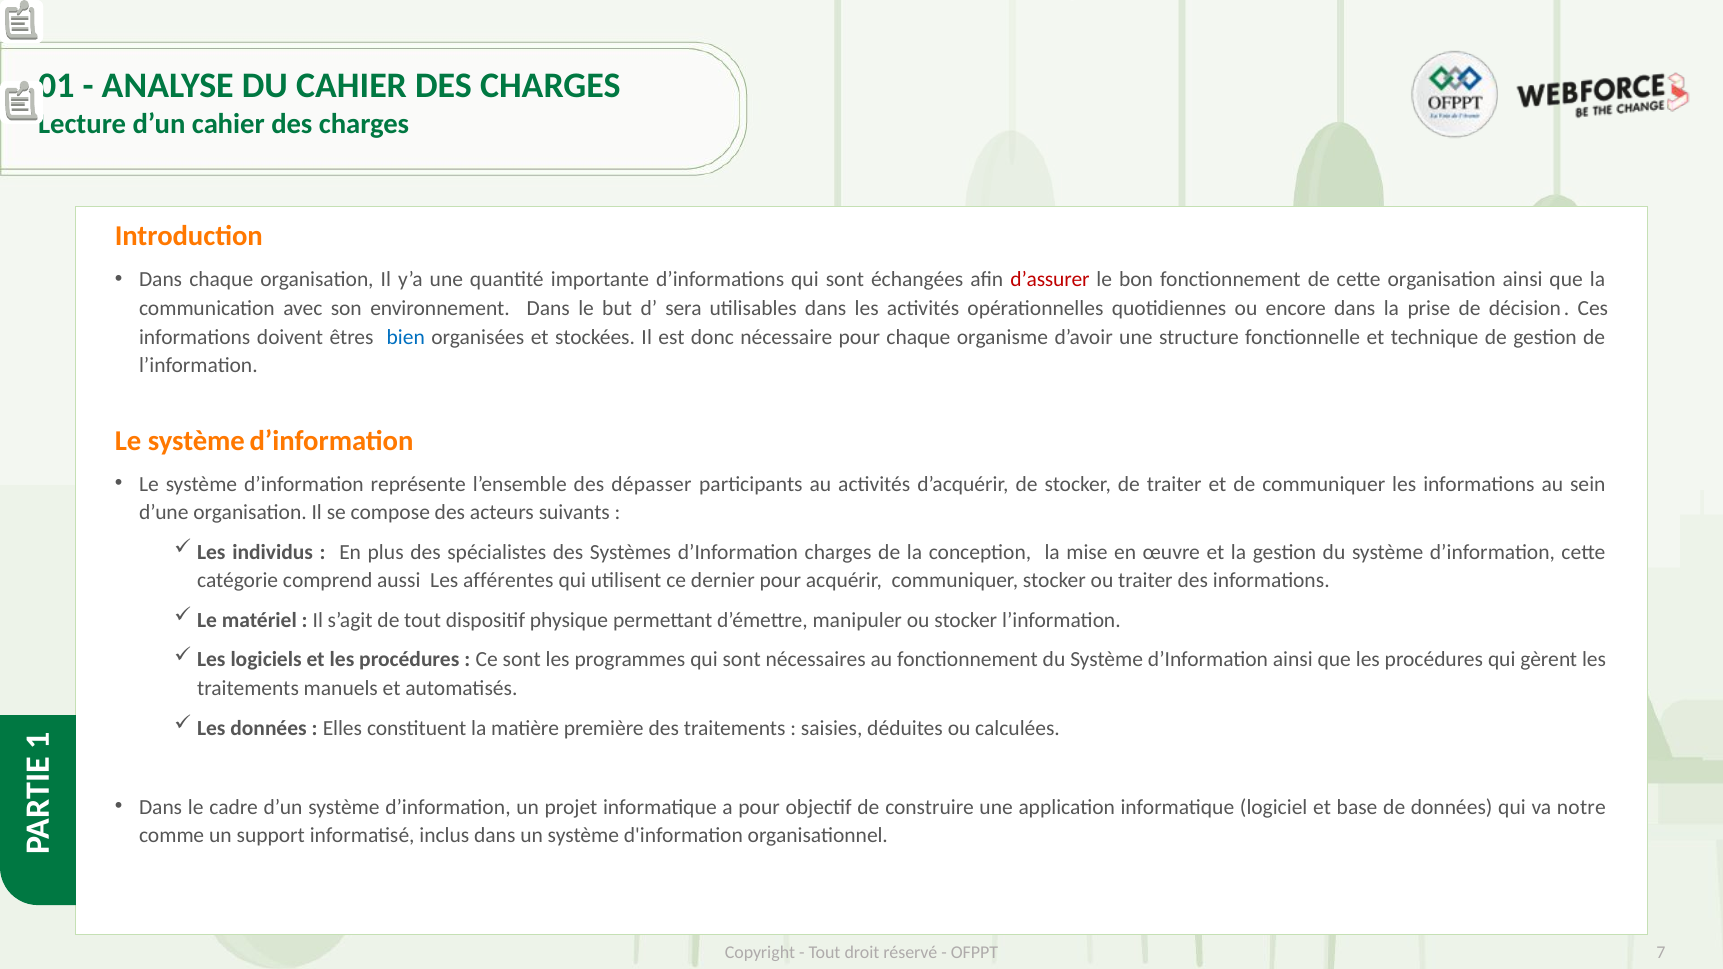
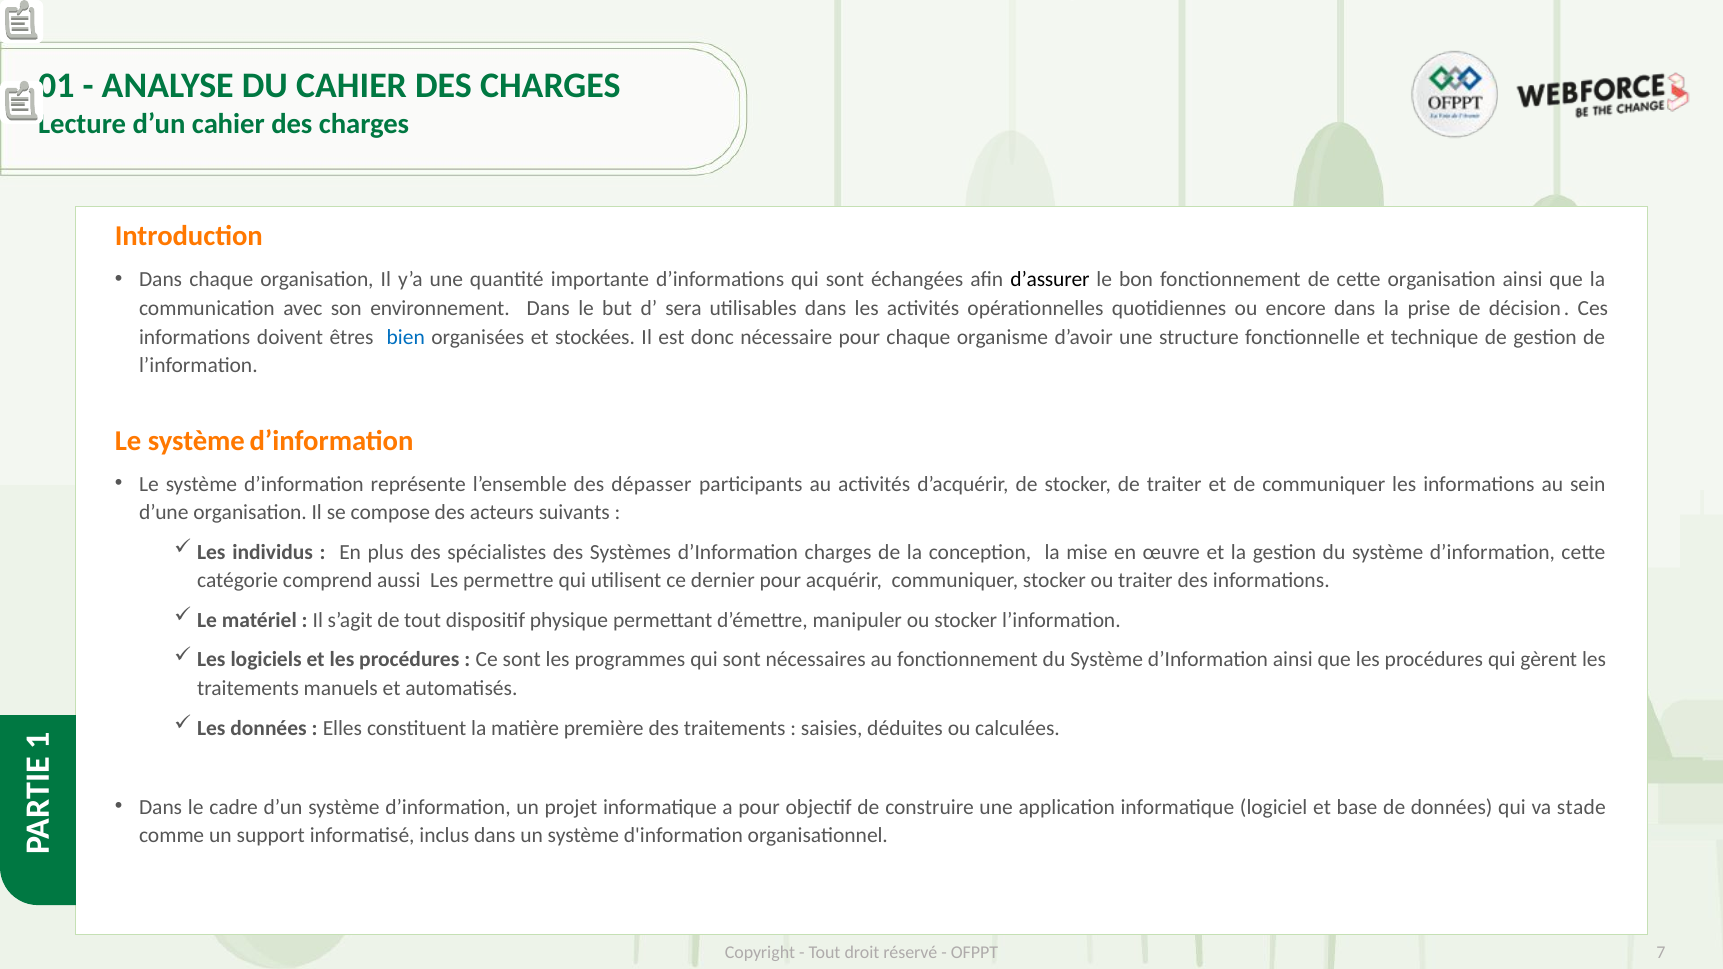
d’assurer colour: red -> black (1050, 280)
afférentes: afférentes -> permettre (508, 581)
notre: notre -> stade (1581, 807)
